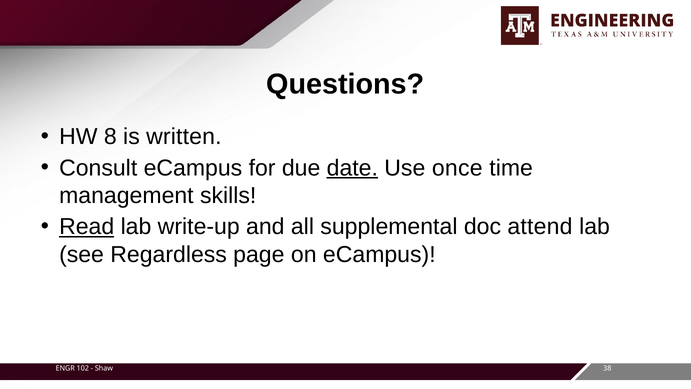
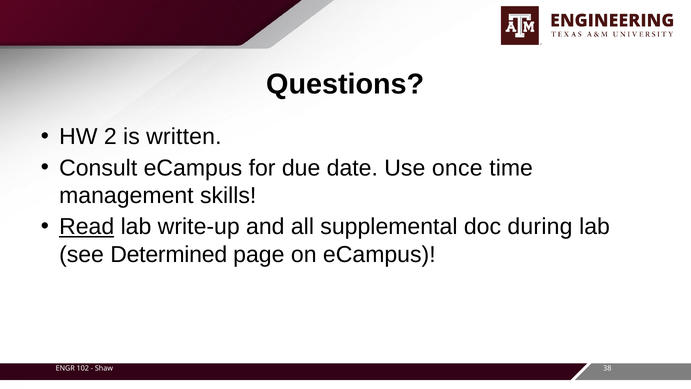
8: 8 -> 2 (110, 137)
date underline: present -> none (352, 168)
attend: attend -> during (540, 227)
Regardless: Regardless -> Determined (169, 254)
